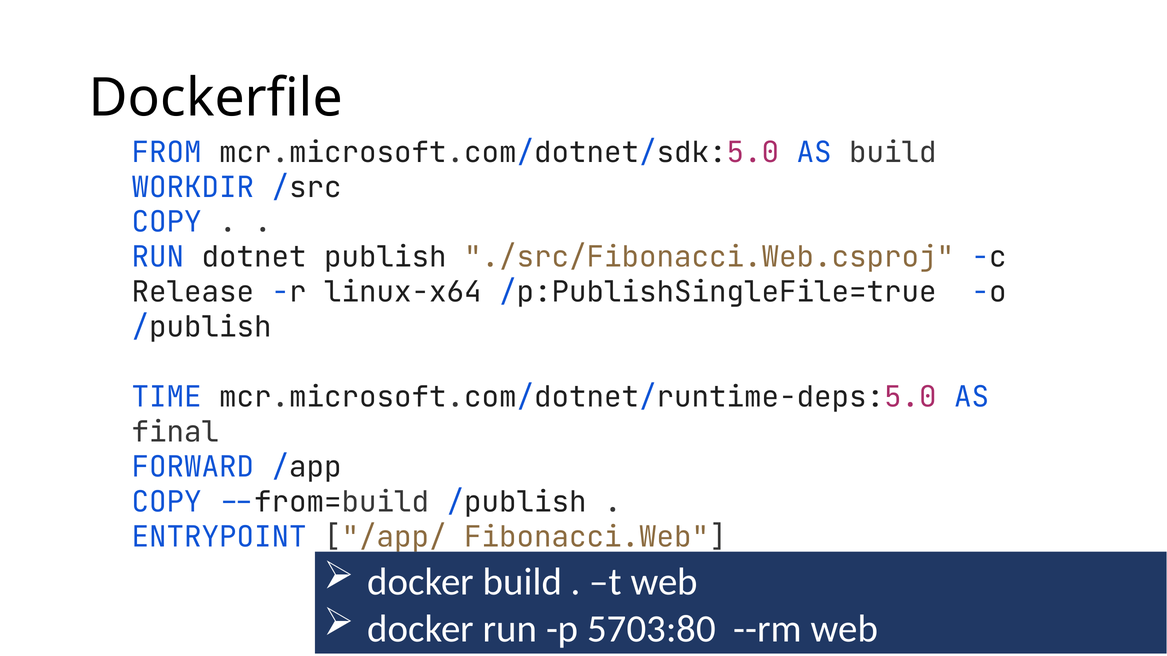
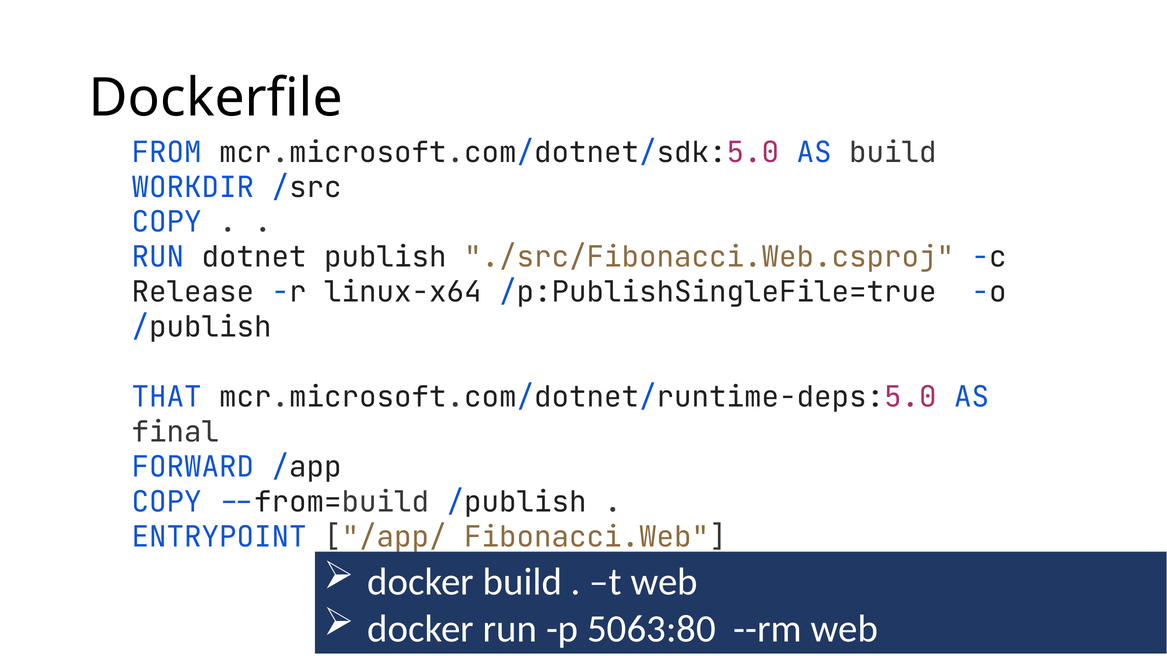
TIME: TIME -> THAT (167, 398)
5703:80: 5703:80 -> 5063:80 (652, 629)
